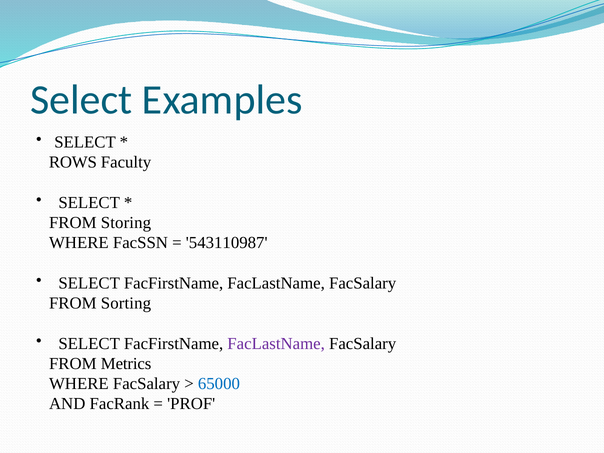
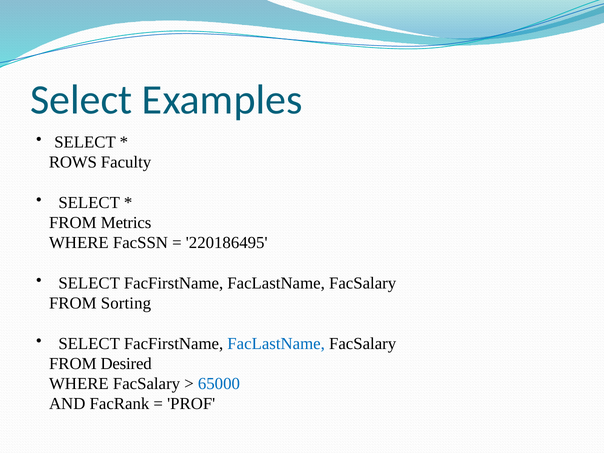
Storing: Storing -> Metrics (126, 223)
543110987: 543110987 -> 220186495 (227, 243)
FacLastName colour: purple -> blue (276, 343)
Metrics: Metrics -> Desired (126, 364)
